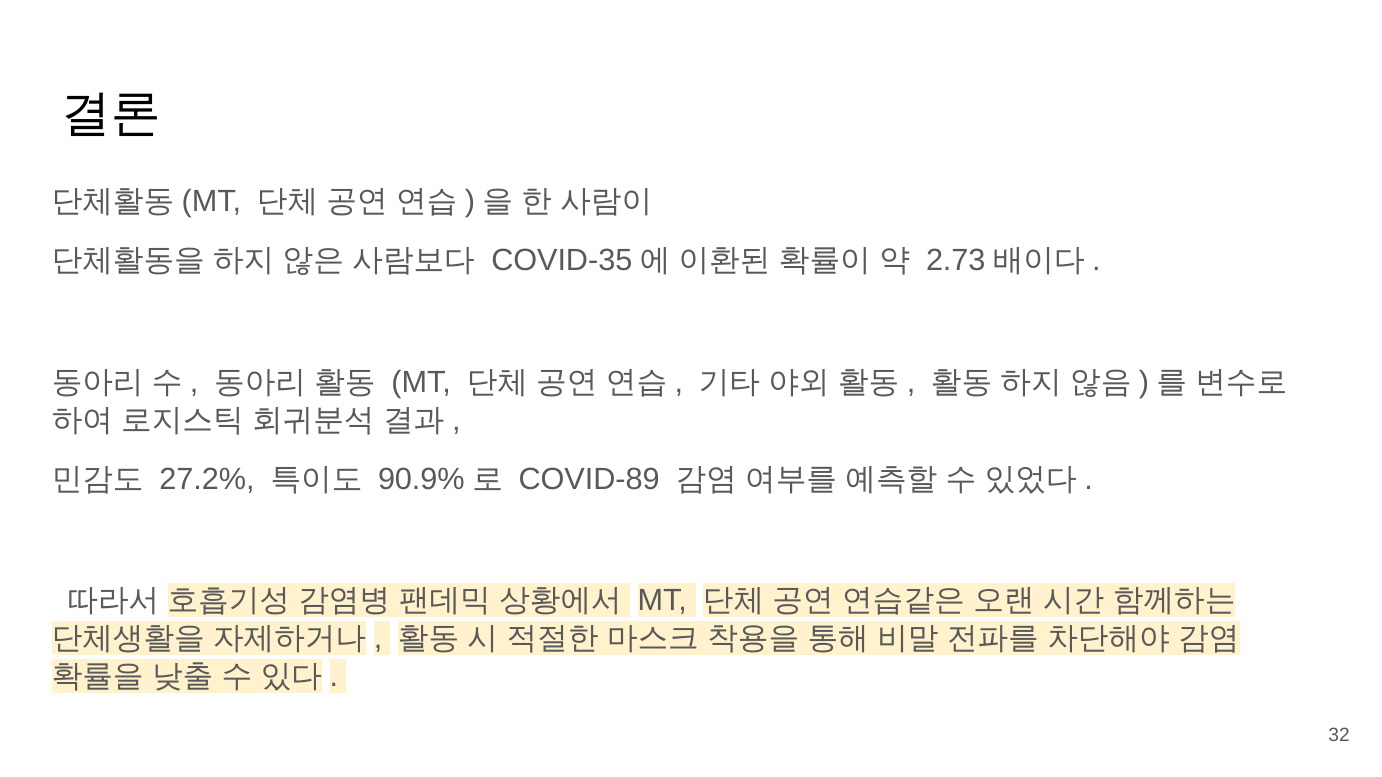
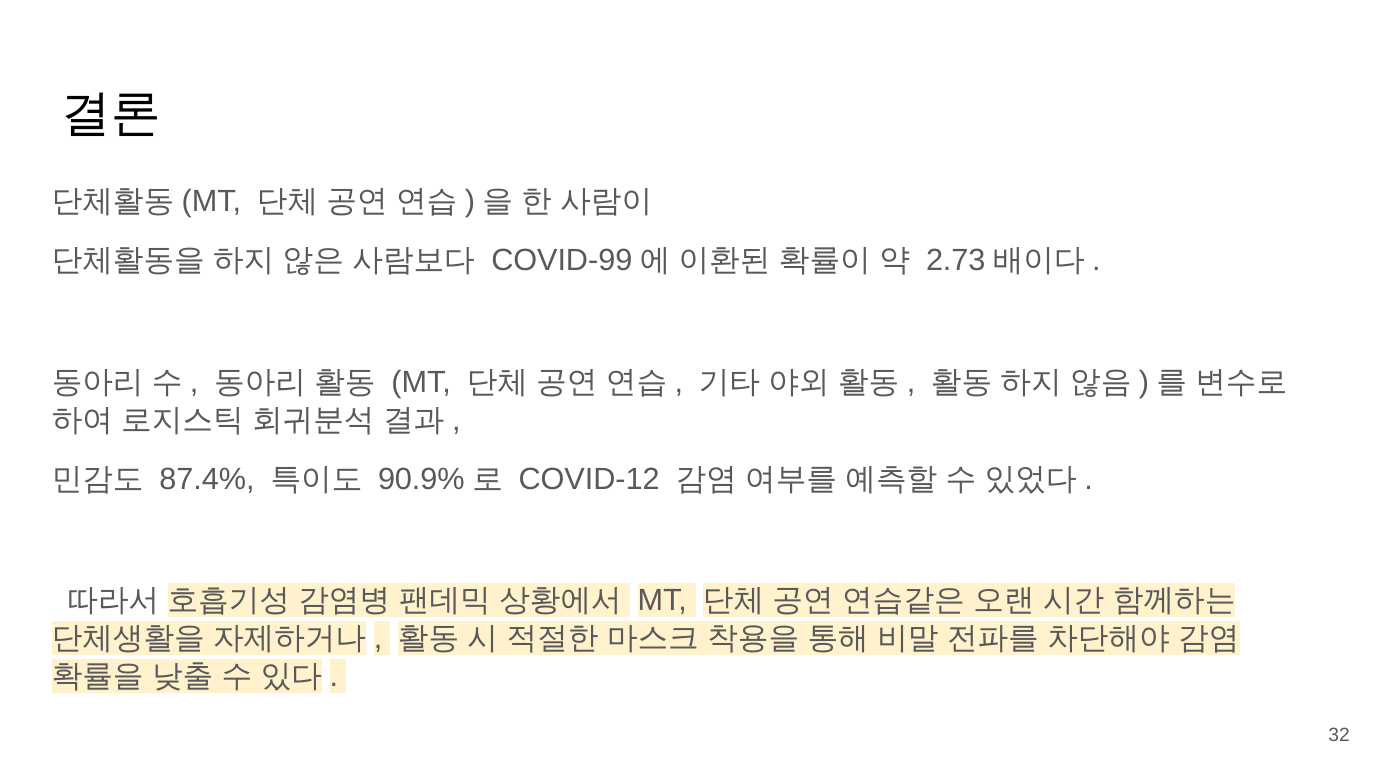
COVID-35: COVID-35 -> COVID-99 (562, 261)
27.2%: 27.2% -> 87.4% (207, 479)
COVID-89: COVID-89 -> COVID-12 (589, 479)
